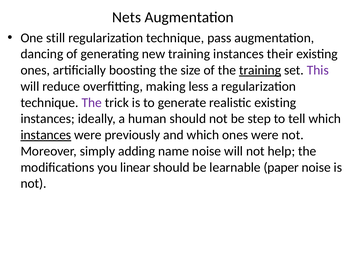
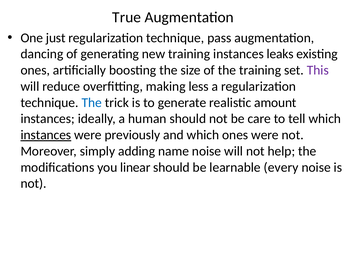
Nets: Nets -> True (127, 17)
still: still -> just (56, 38)
their: their -> leaks (280, 54)
training underline: present -> none (260, 70)
The colour: purple -> blue (92, 102)
realistic existing: existing -> amount (275, 102)
step: step -> care (259, 119)
paper: paper -> every (281, 167)
